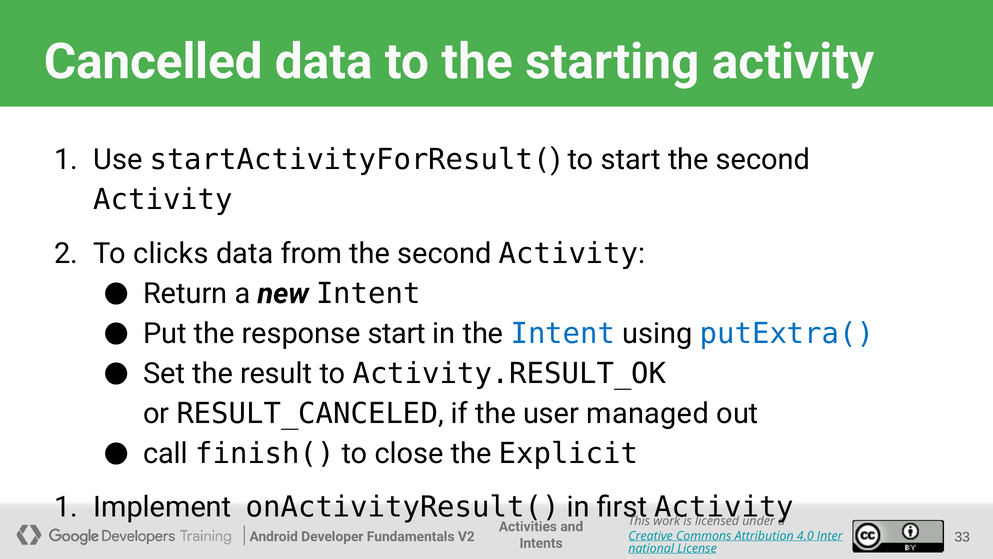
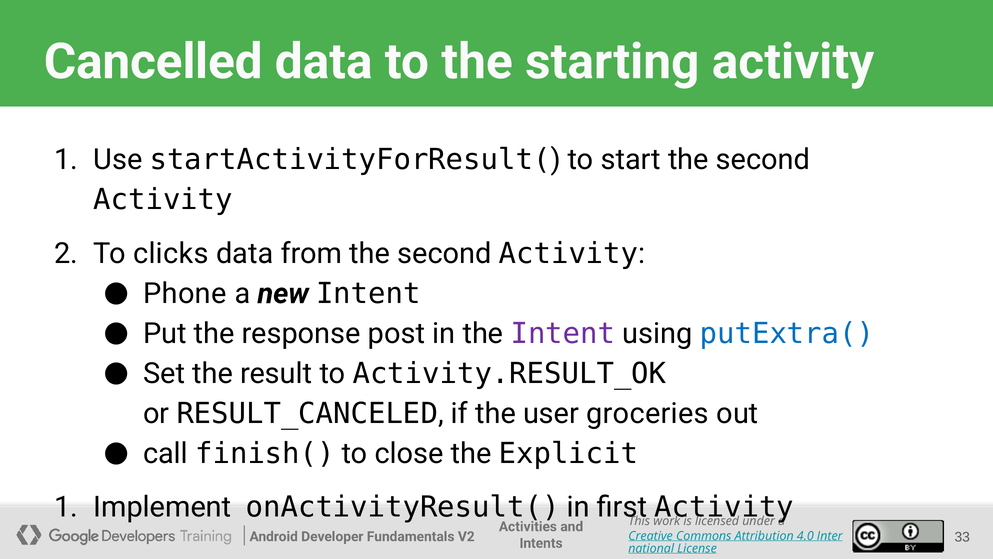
Return: Return -> Phone (185, 293)
response start: start -> post (396, 333)
Intent colour: blue -> purple (563, 333)
managed: managed -> groceries (648, 413)
